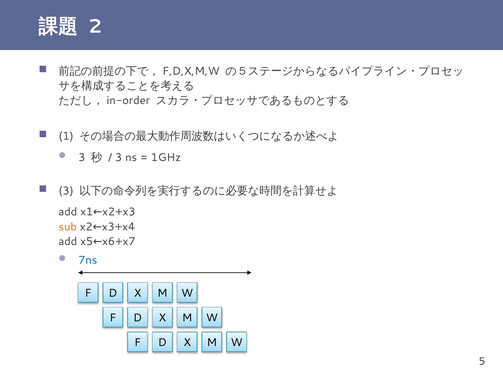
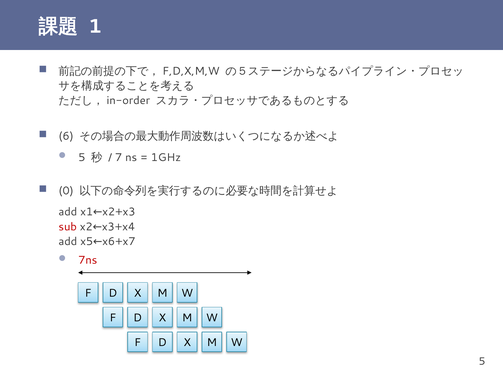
2: 2 -> 1 (95, 26)
1: 1 -> 6 (66, 136)
3: 3 -> 5 (82, 157)
3: 3 -> 7 (119, 157)
3: 3 -> 0 (66, 191)
sub colour: orange -> red (68, 227)
7ns colour: blue -> red (88, 260)
